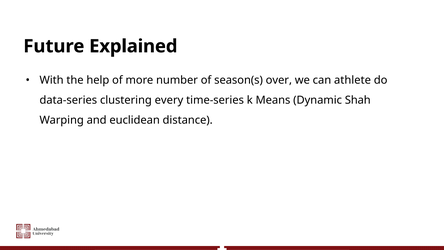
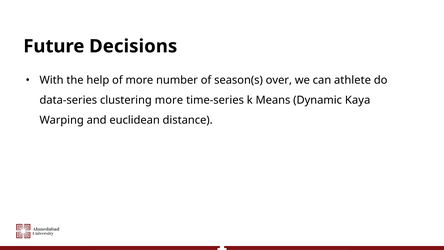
Explained: Explained -> Decisions (133, 46)
clustering every: every -> more (169, 100)
Shah: Shah -> Kaya (358, 100)
